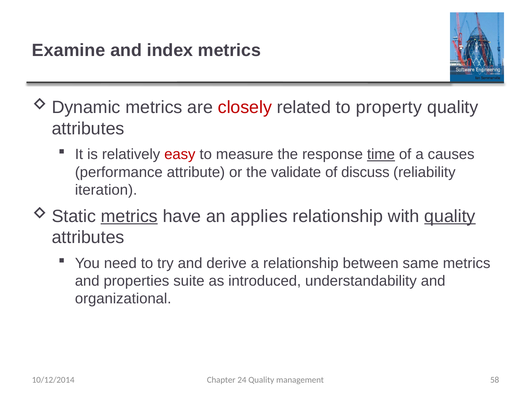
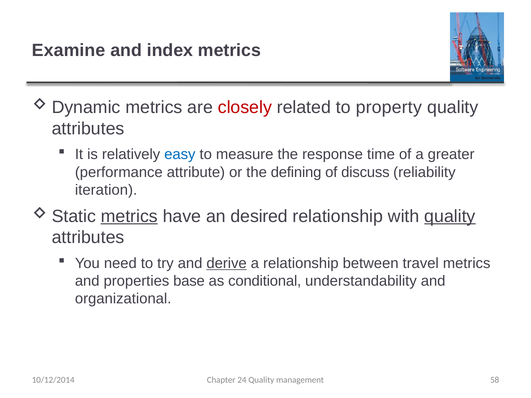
easy colour: red -> blue (180, 155)
time underline: present -> none (381, 155)
causes: causes -> greater (451, 155)
validate: validate -> defining (296, 172)
applies: applies -> desired (259, 216)
derive underline: none -> present (227, 263)
same: same -> travel (421, 263)
suite: suite -> base (189, 281)
introduced: introduced -> conditional (265, 281)
